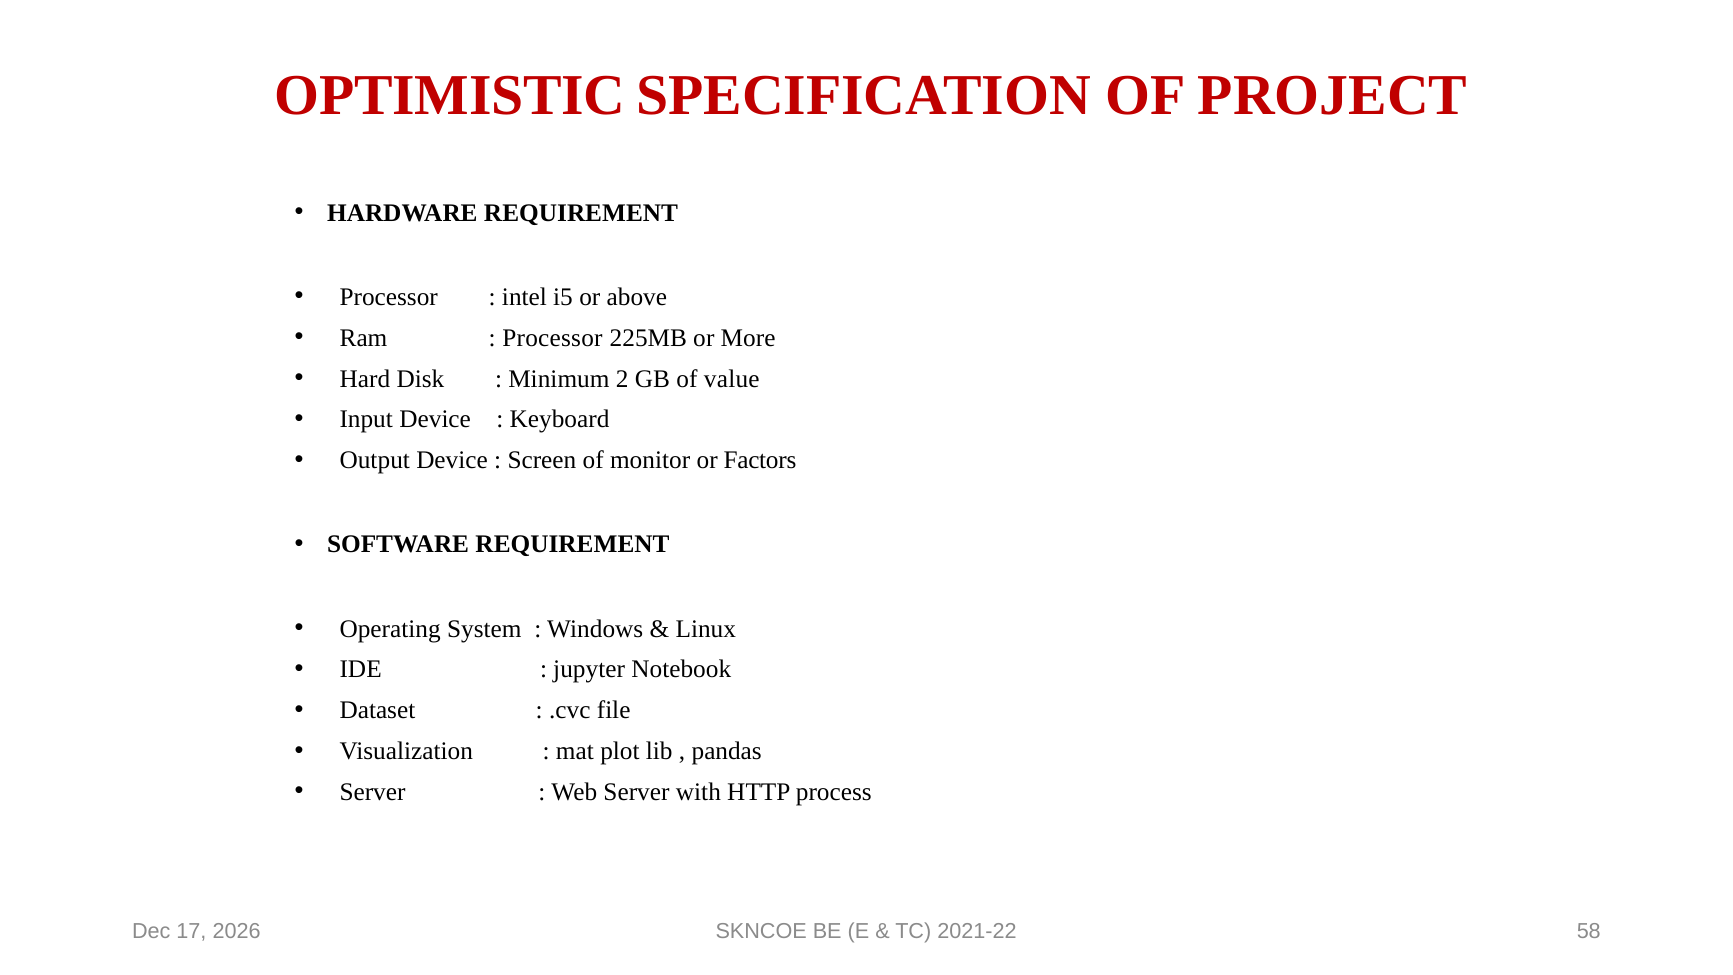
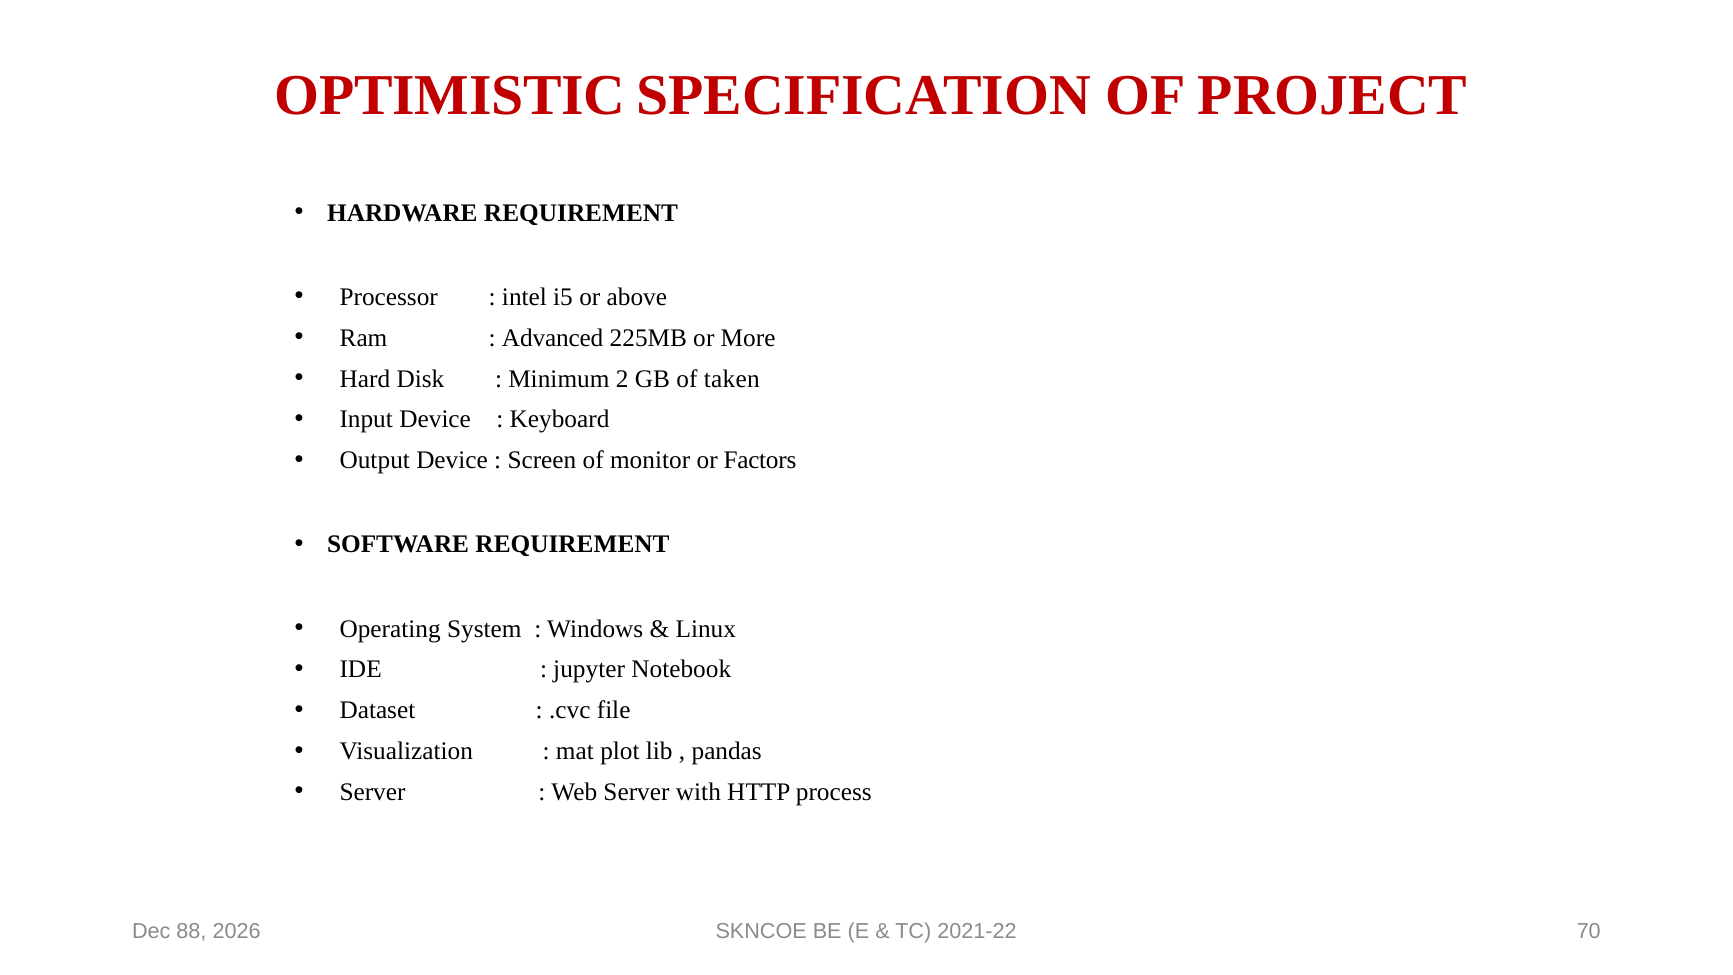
Processor: Processor -> Advanced (553, 338)
value: value -> taken (732, 379)
17: 17 -> 88 (191, 931)
58: 58 -> 70 (1589, 931)
